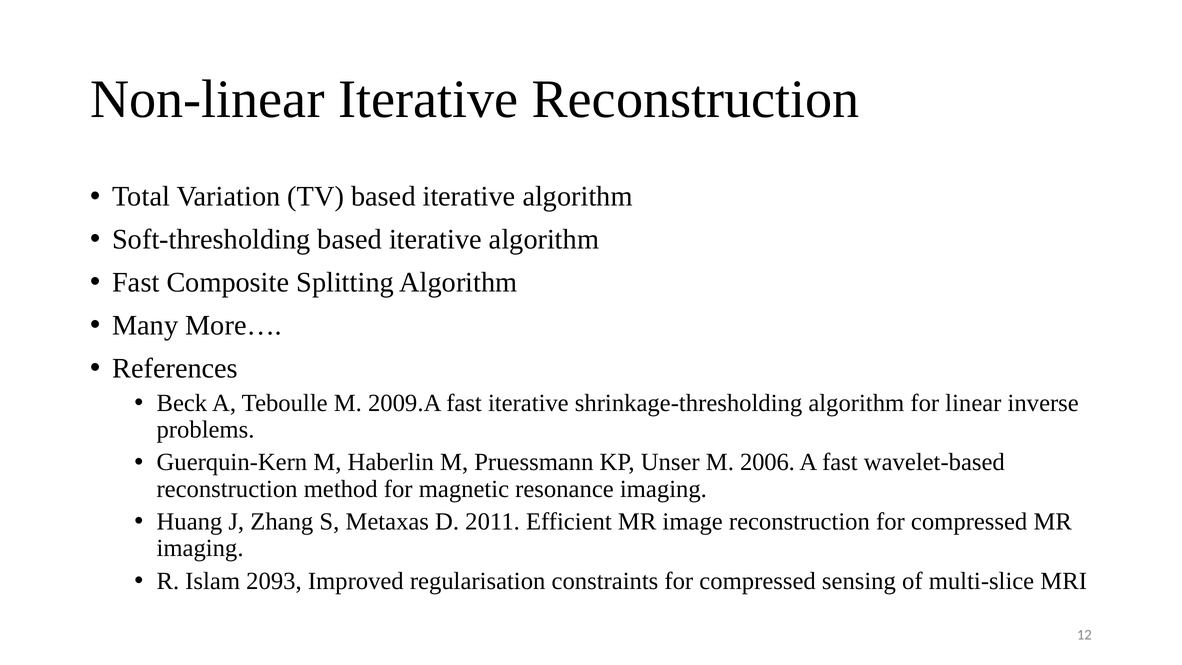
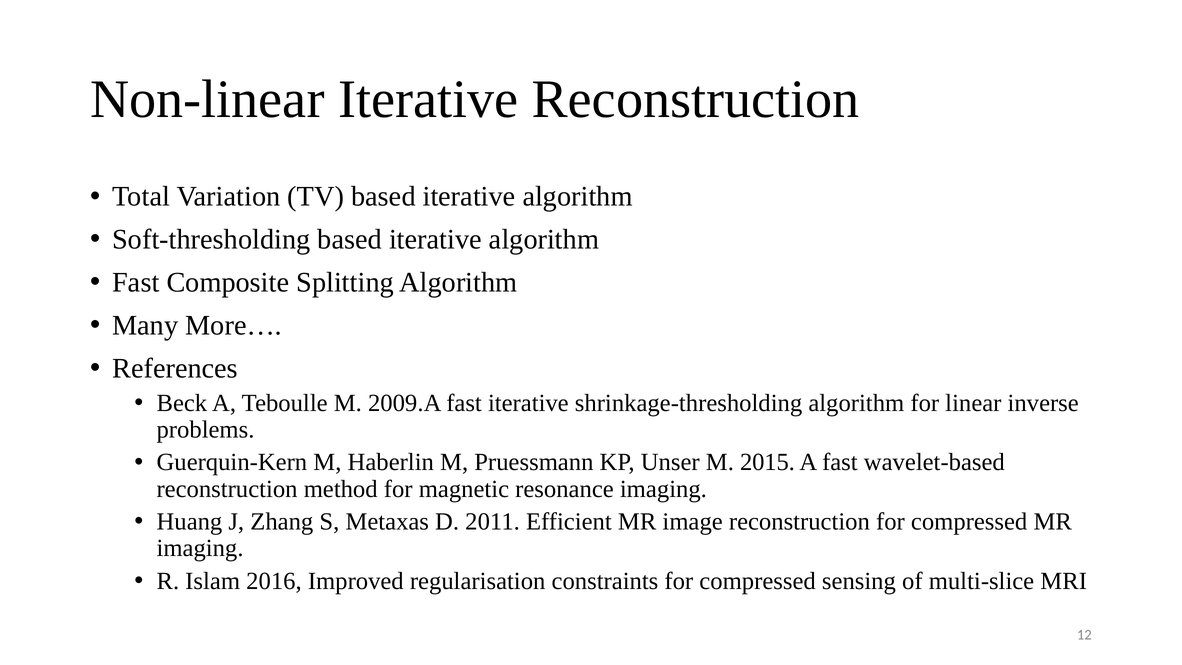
2006: 2006 -> 2015 (767, 462)
2093: 2093 -> 2016 (274, 581)
